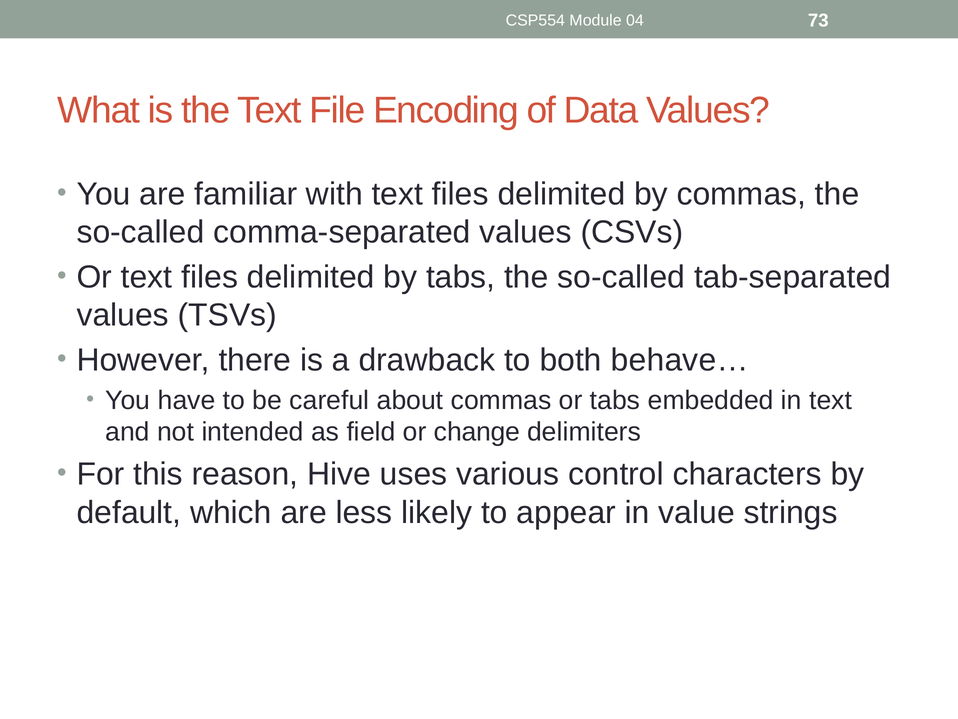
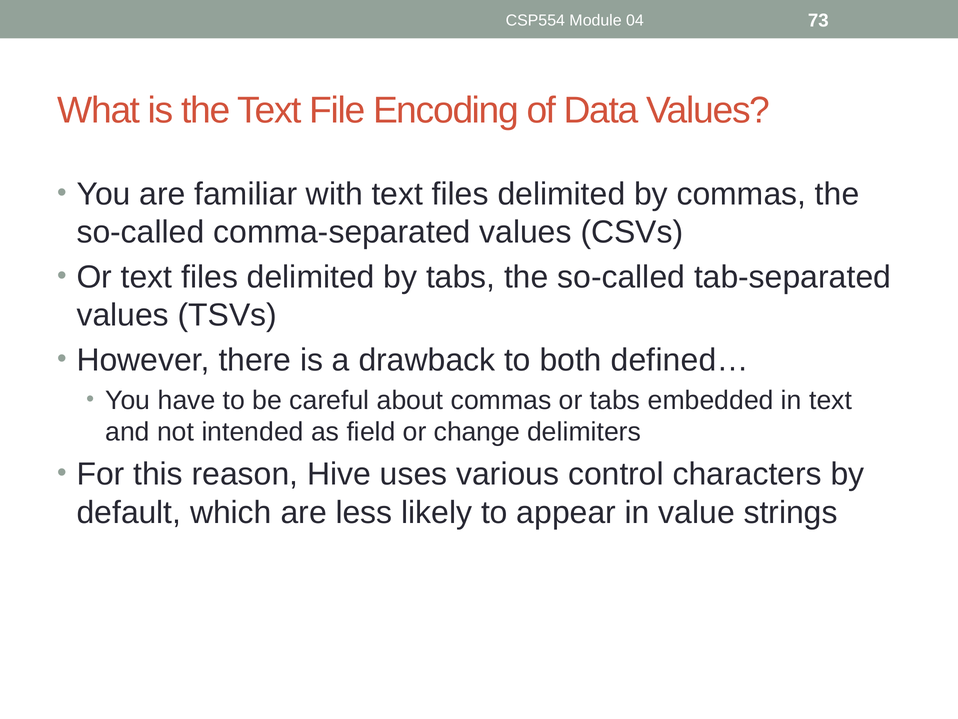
behave…: behave… -> defined… (680, 360)
